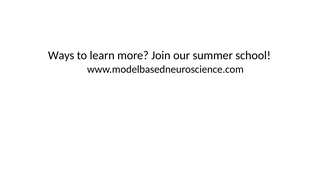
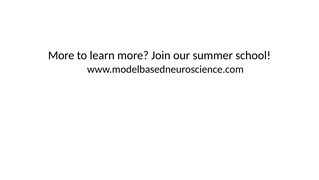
Ways: Ways -> More (61, 55)
